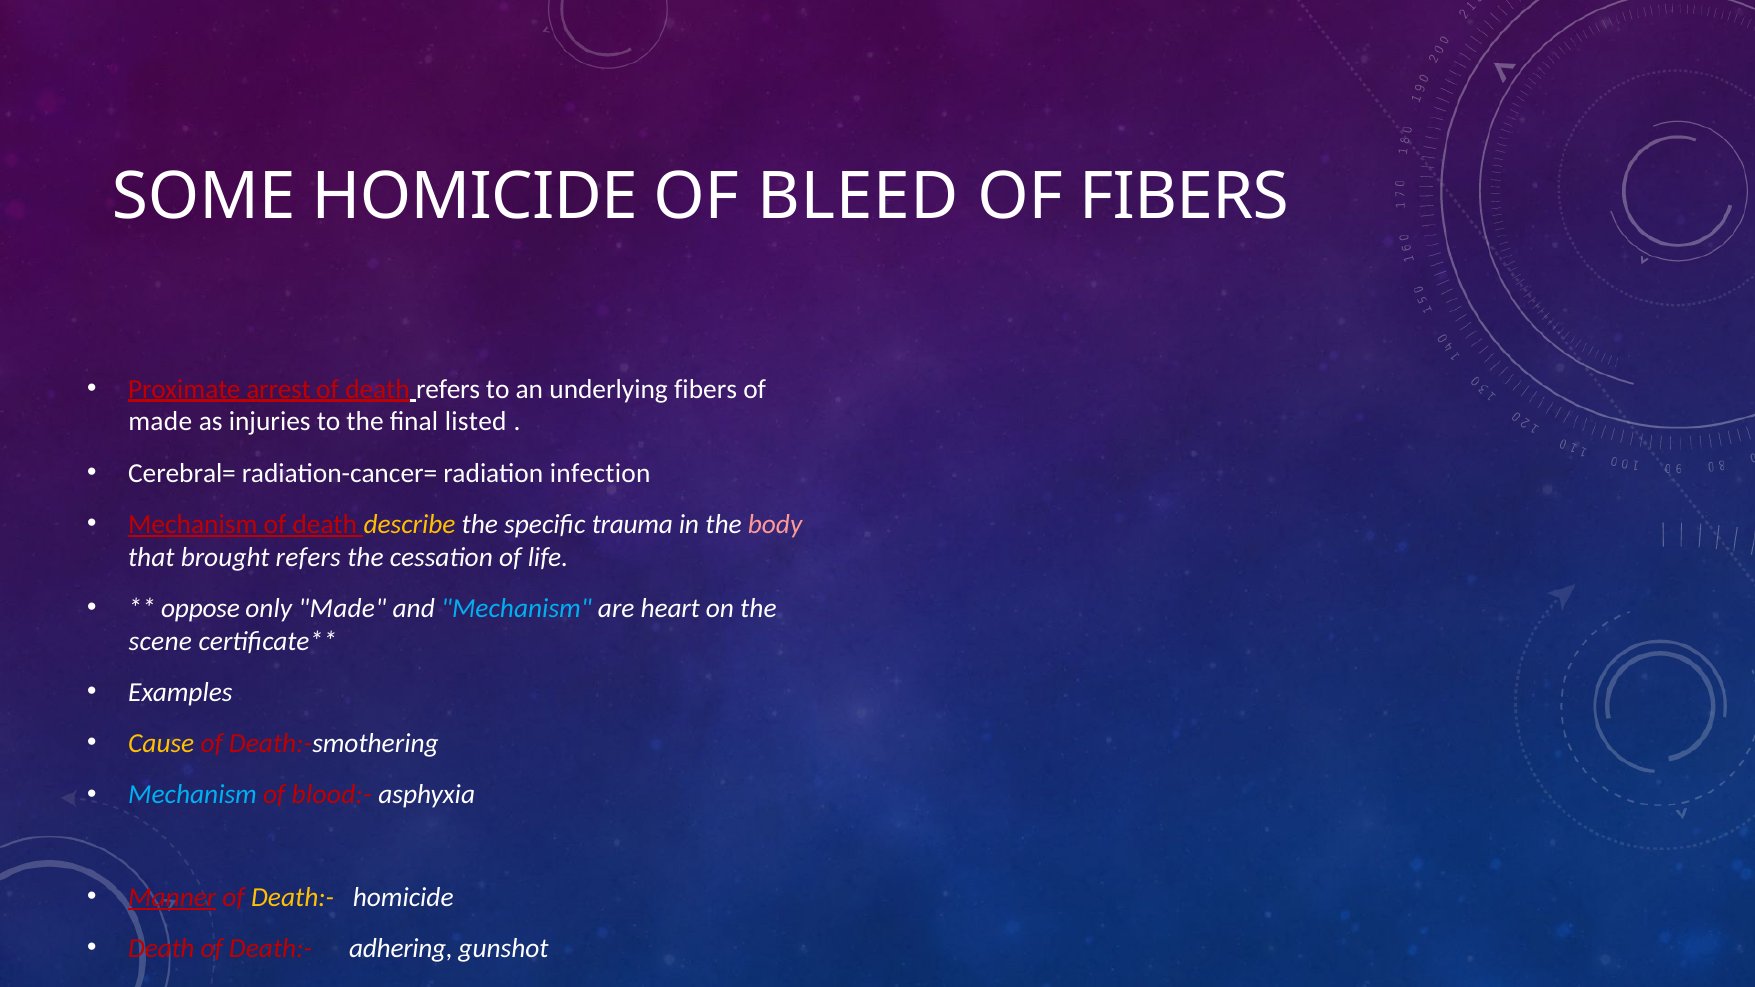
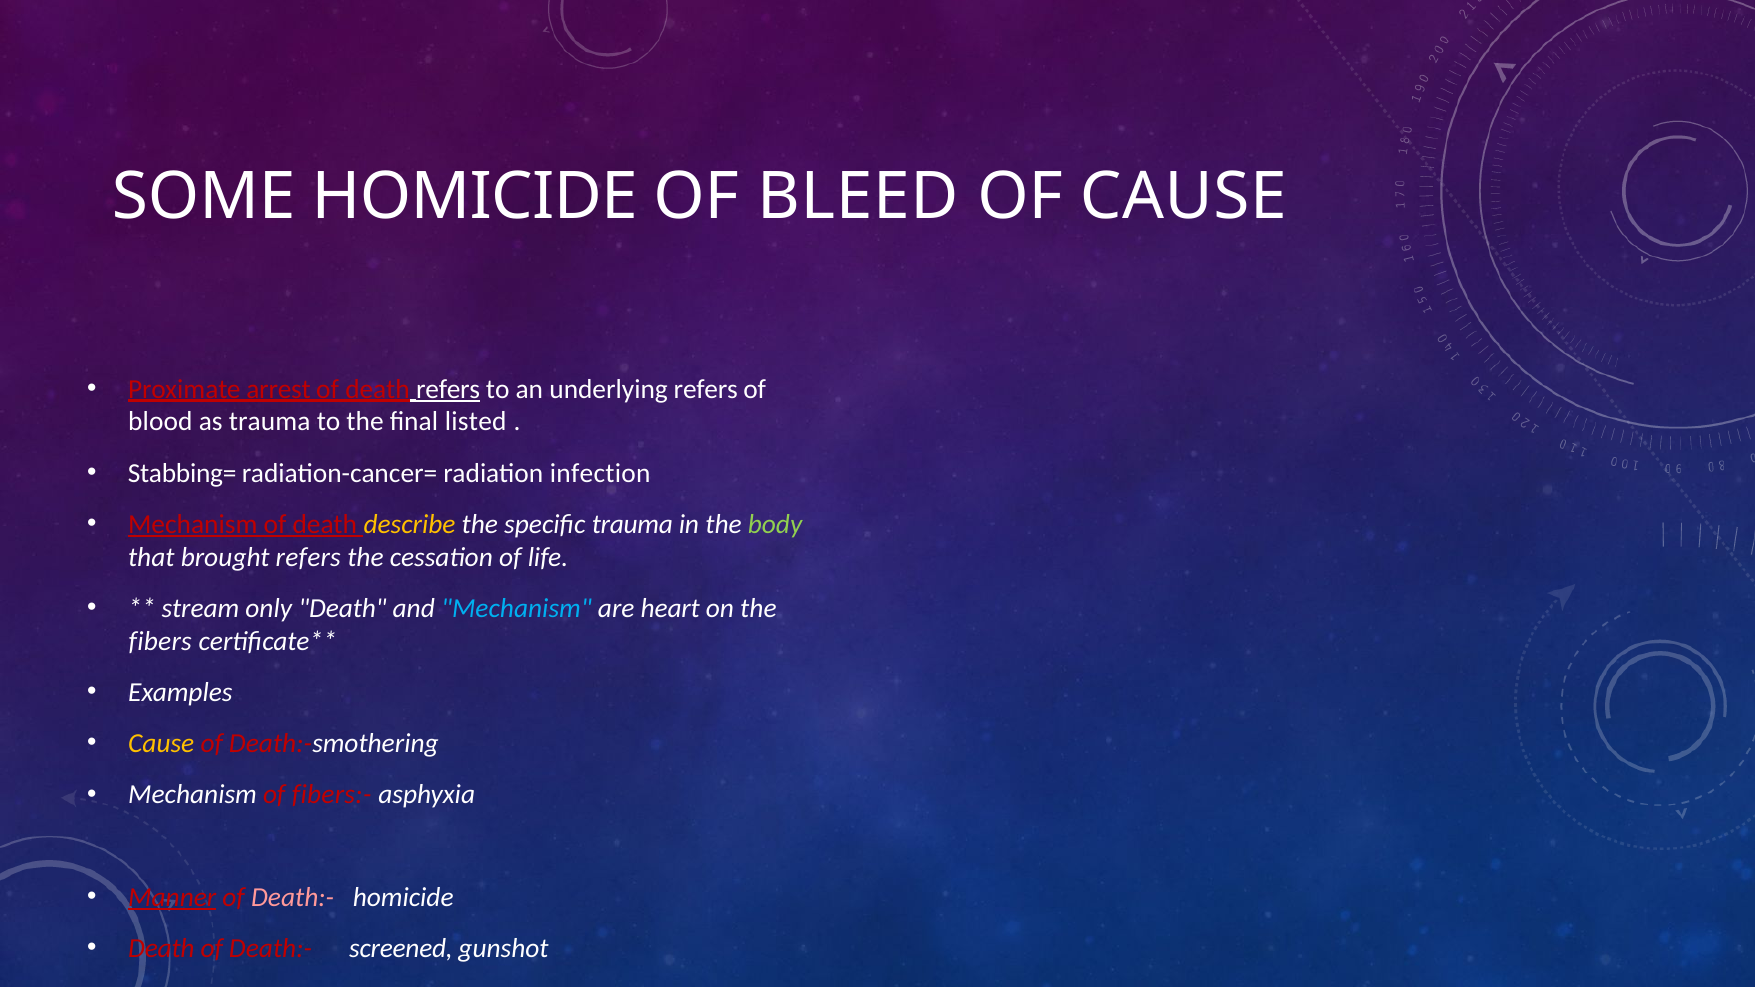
OF FIBERS: FIBERS -> CAUSE (1183, 197)
refers underline: none -> present (448, 389)
underlying fibers: fibers -> refers (706, 389)
made: made -> blood (160, 422)
as injuries: injuries -> trauma (270, 422)
Cerebral=: Cerebral= -> Stabbing= (182, 473)
body colour: pink -> light green (775, 524)
oppose: oppose -> stream (200, 608)
only Made: Made -> Death (343, 608)
scene: scene -> fibers (160, 641)
Mechanism colour: light blue -> white (193, 795)
blood:-: blood:- -> fibers:- (332, 795)
Death:- colour: yellow -> pink (293, 897)
adhering: adhering -> screened (401, 949)
